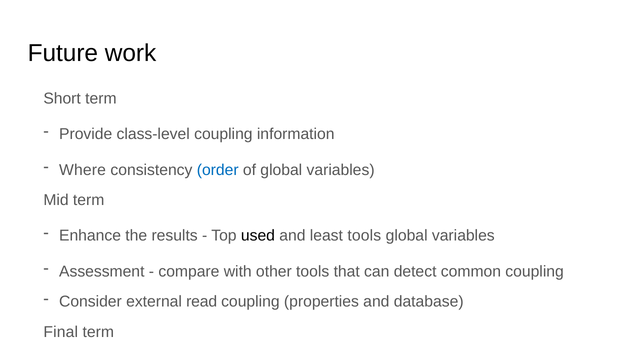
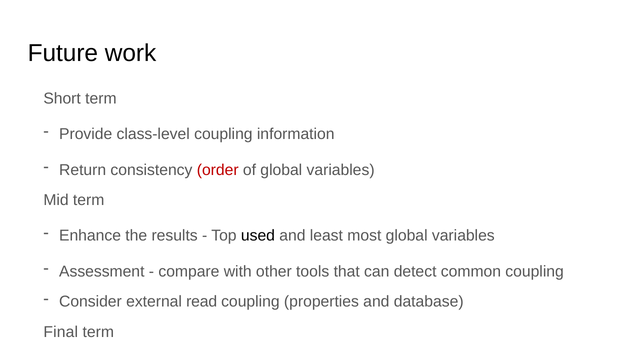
Where: Where -> Return (83, 170)
order colour: blue -> red (218, 170)
least tools: tools -> most (364, 236)
